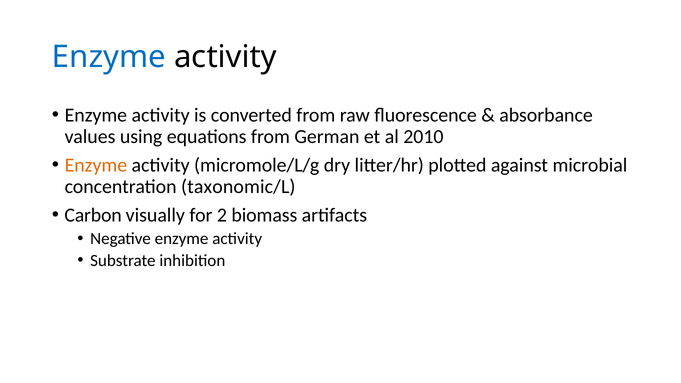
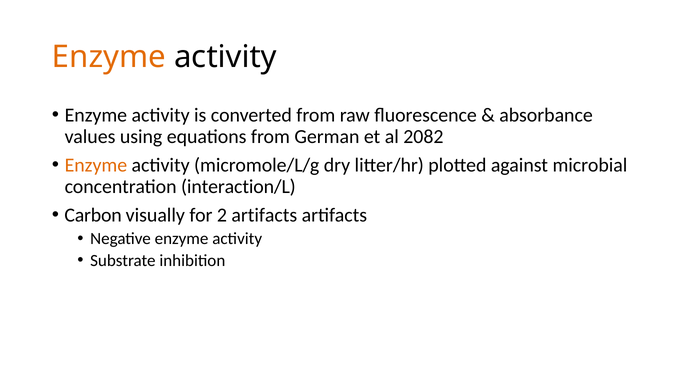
Enzyme colour: blue -> orange (109, 57)
2010: 2010 -> 2082 (423, 137)
taxonomic/L: taxonomic/L -> interaction/L (238, 187)
2 biomass: biomass -> artifacts (264, 215)
